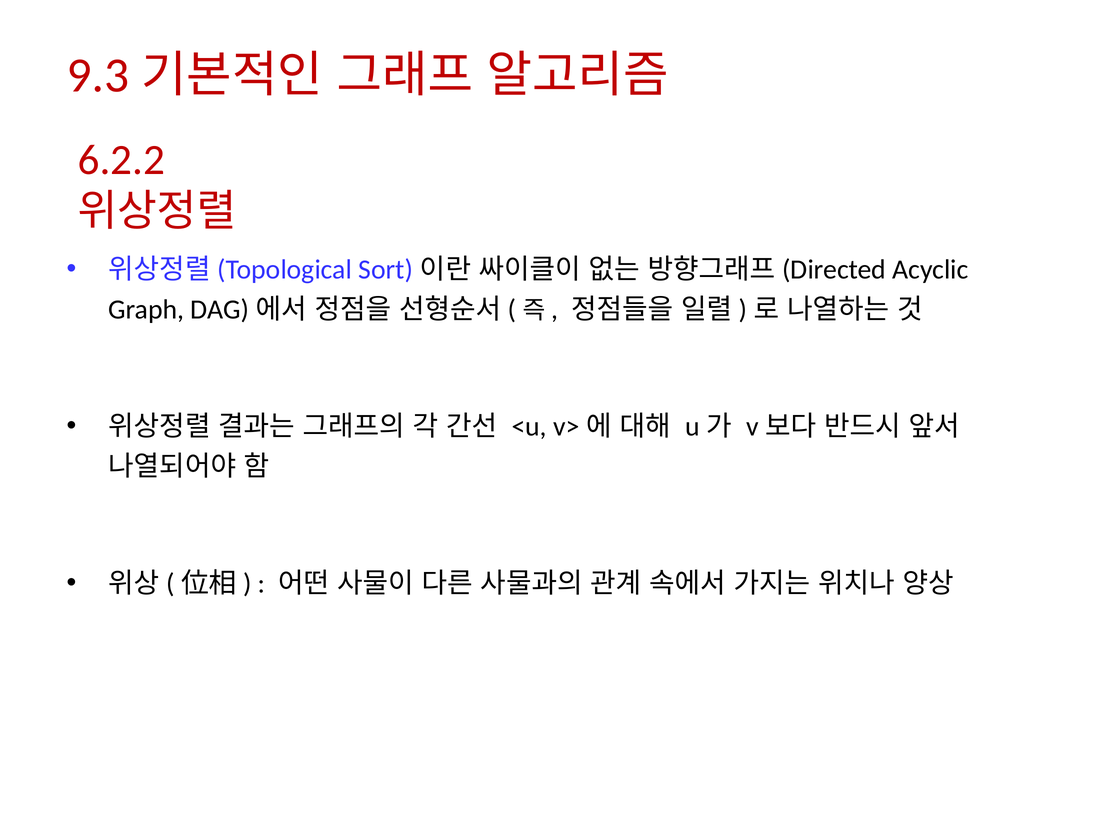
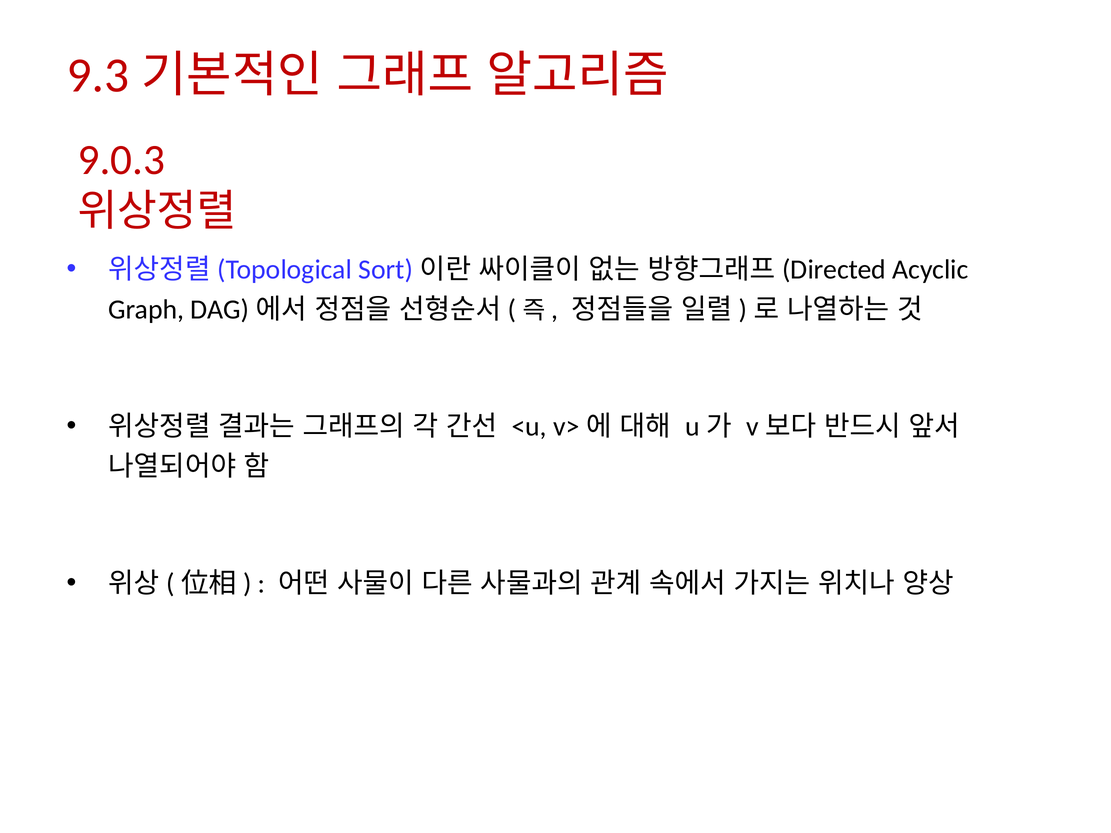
6.2.2: 6.2.2 -> 9.0.3 (121, 160)
